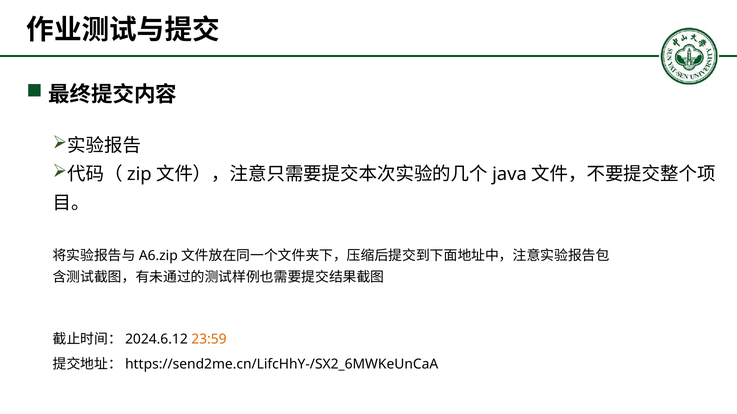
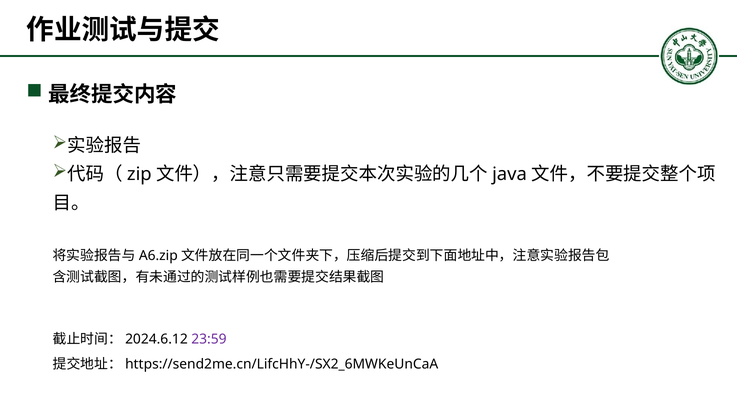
23:59 colour: orange -> purple (209, 340)
